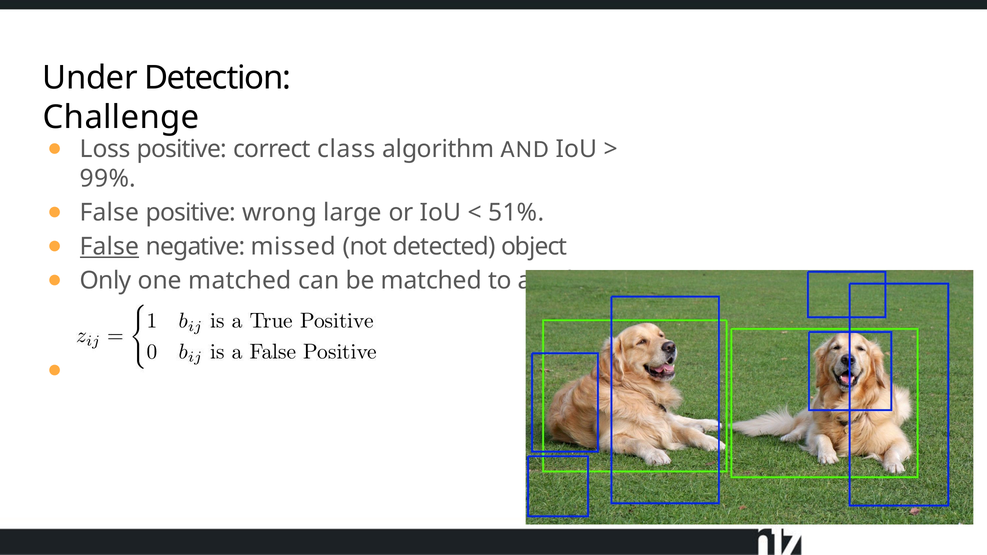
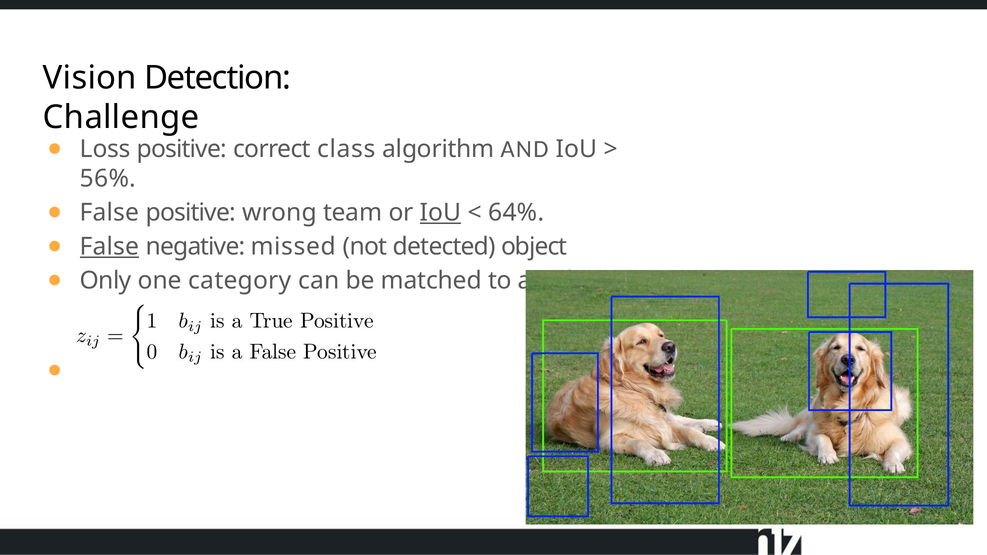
Under: Under -> Vision (90, 78)
99%: 99% -> 56% (108, 179)
large: large -> team (353, 213)
IoU underline: none -> present (441, 213)
51%: 51% -> 64% (516, 213)
one matched: matched -> category (240, 281)
